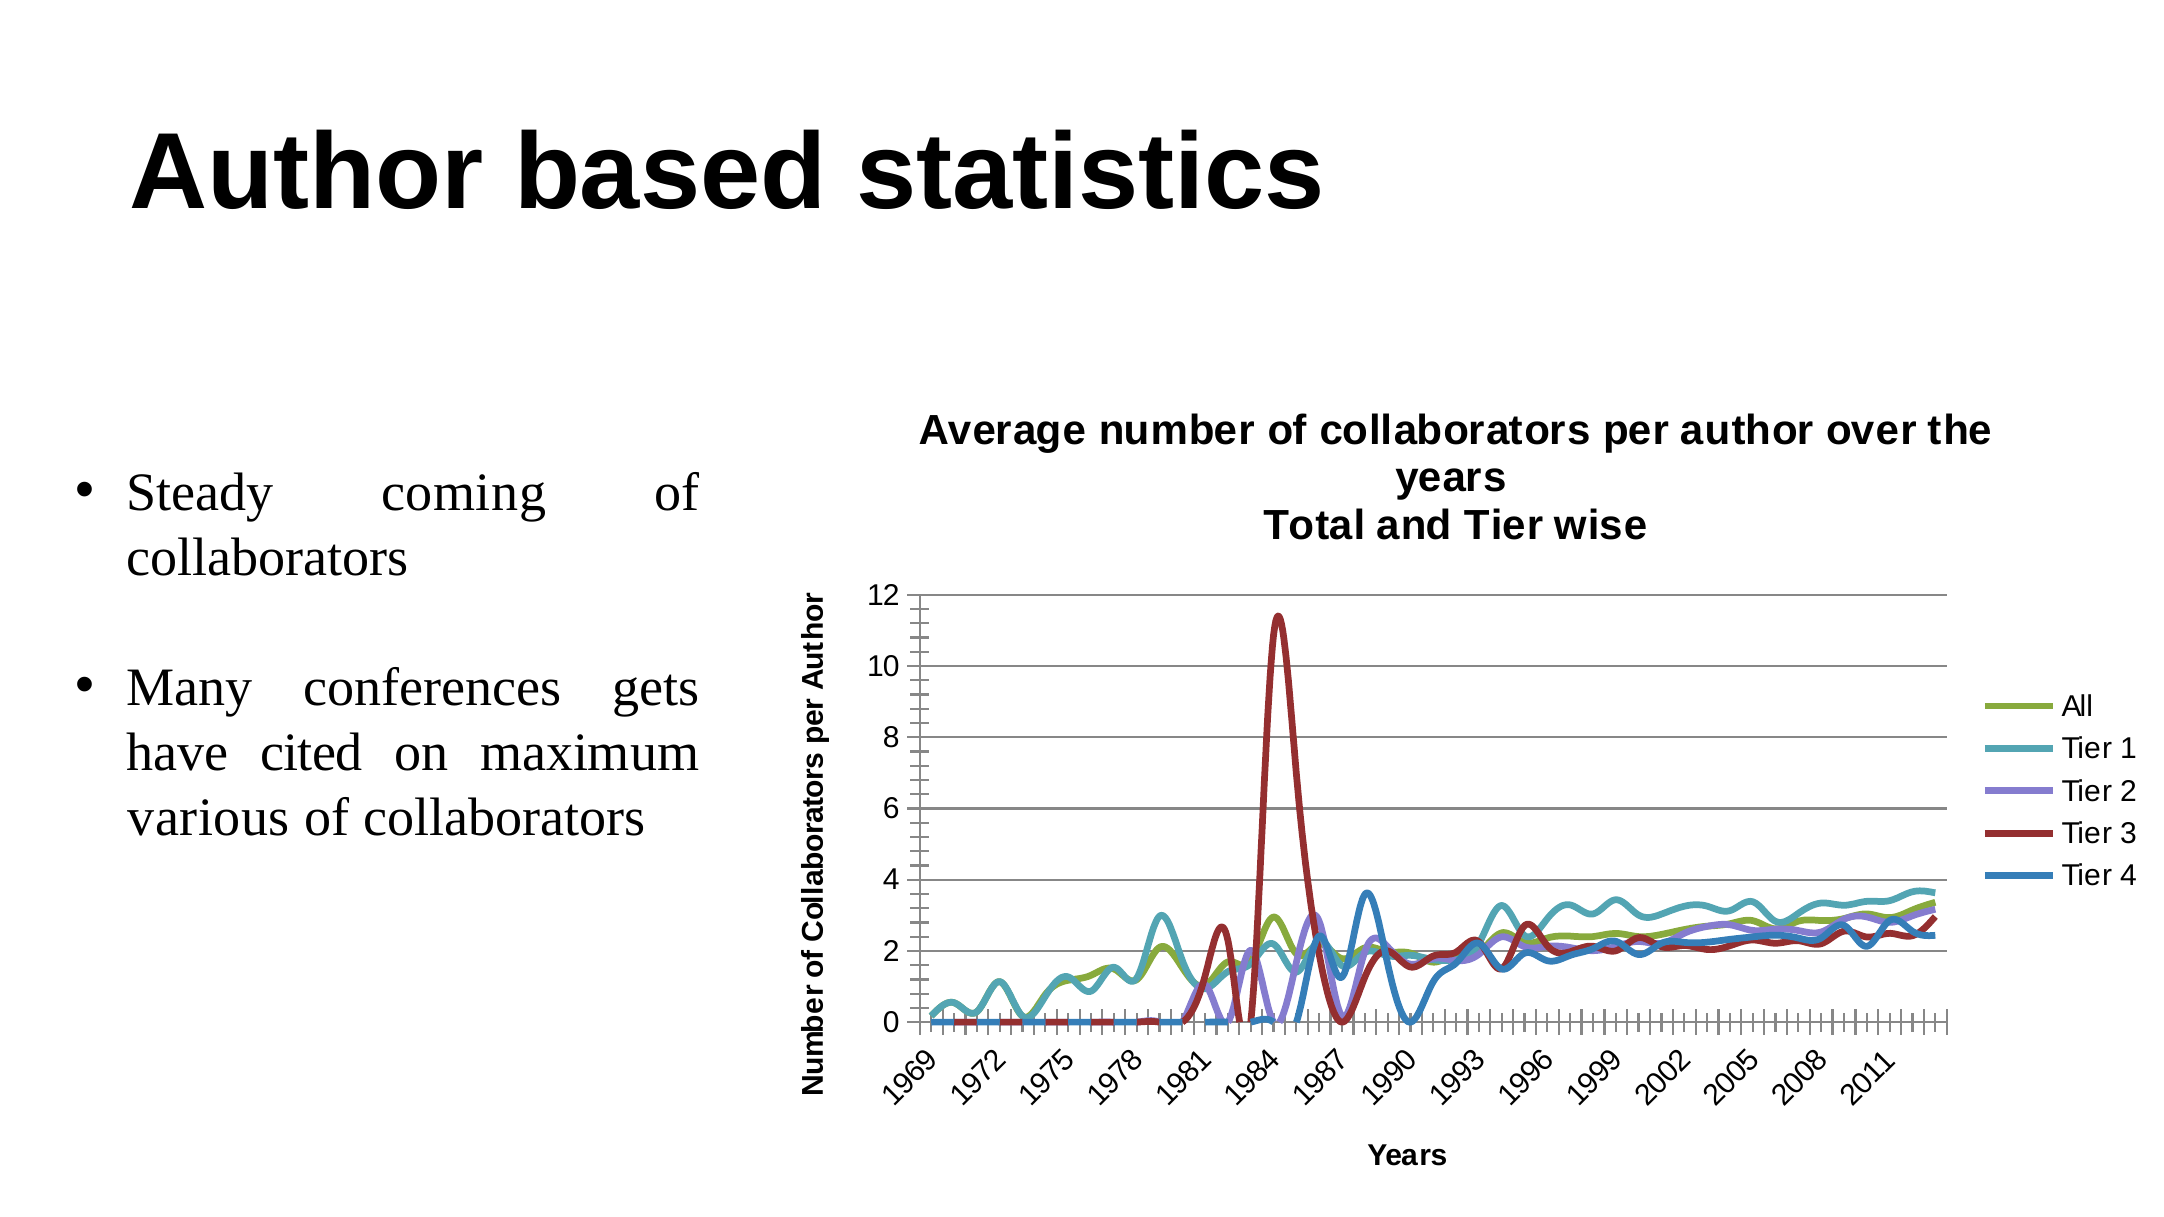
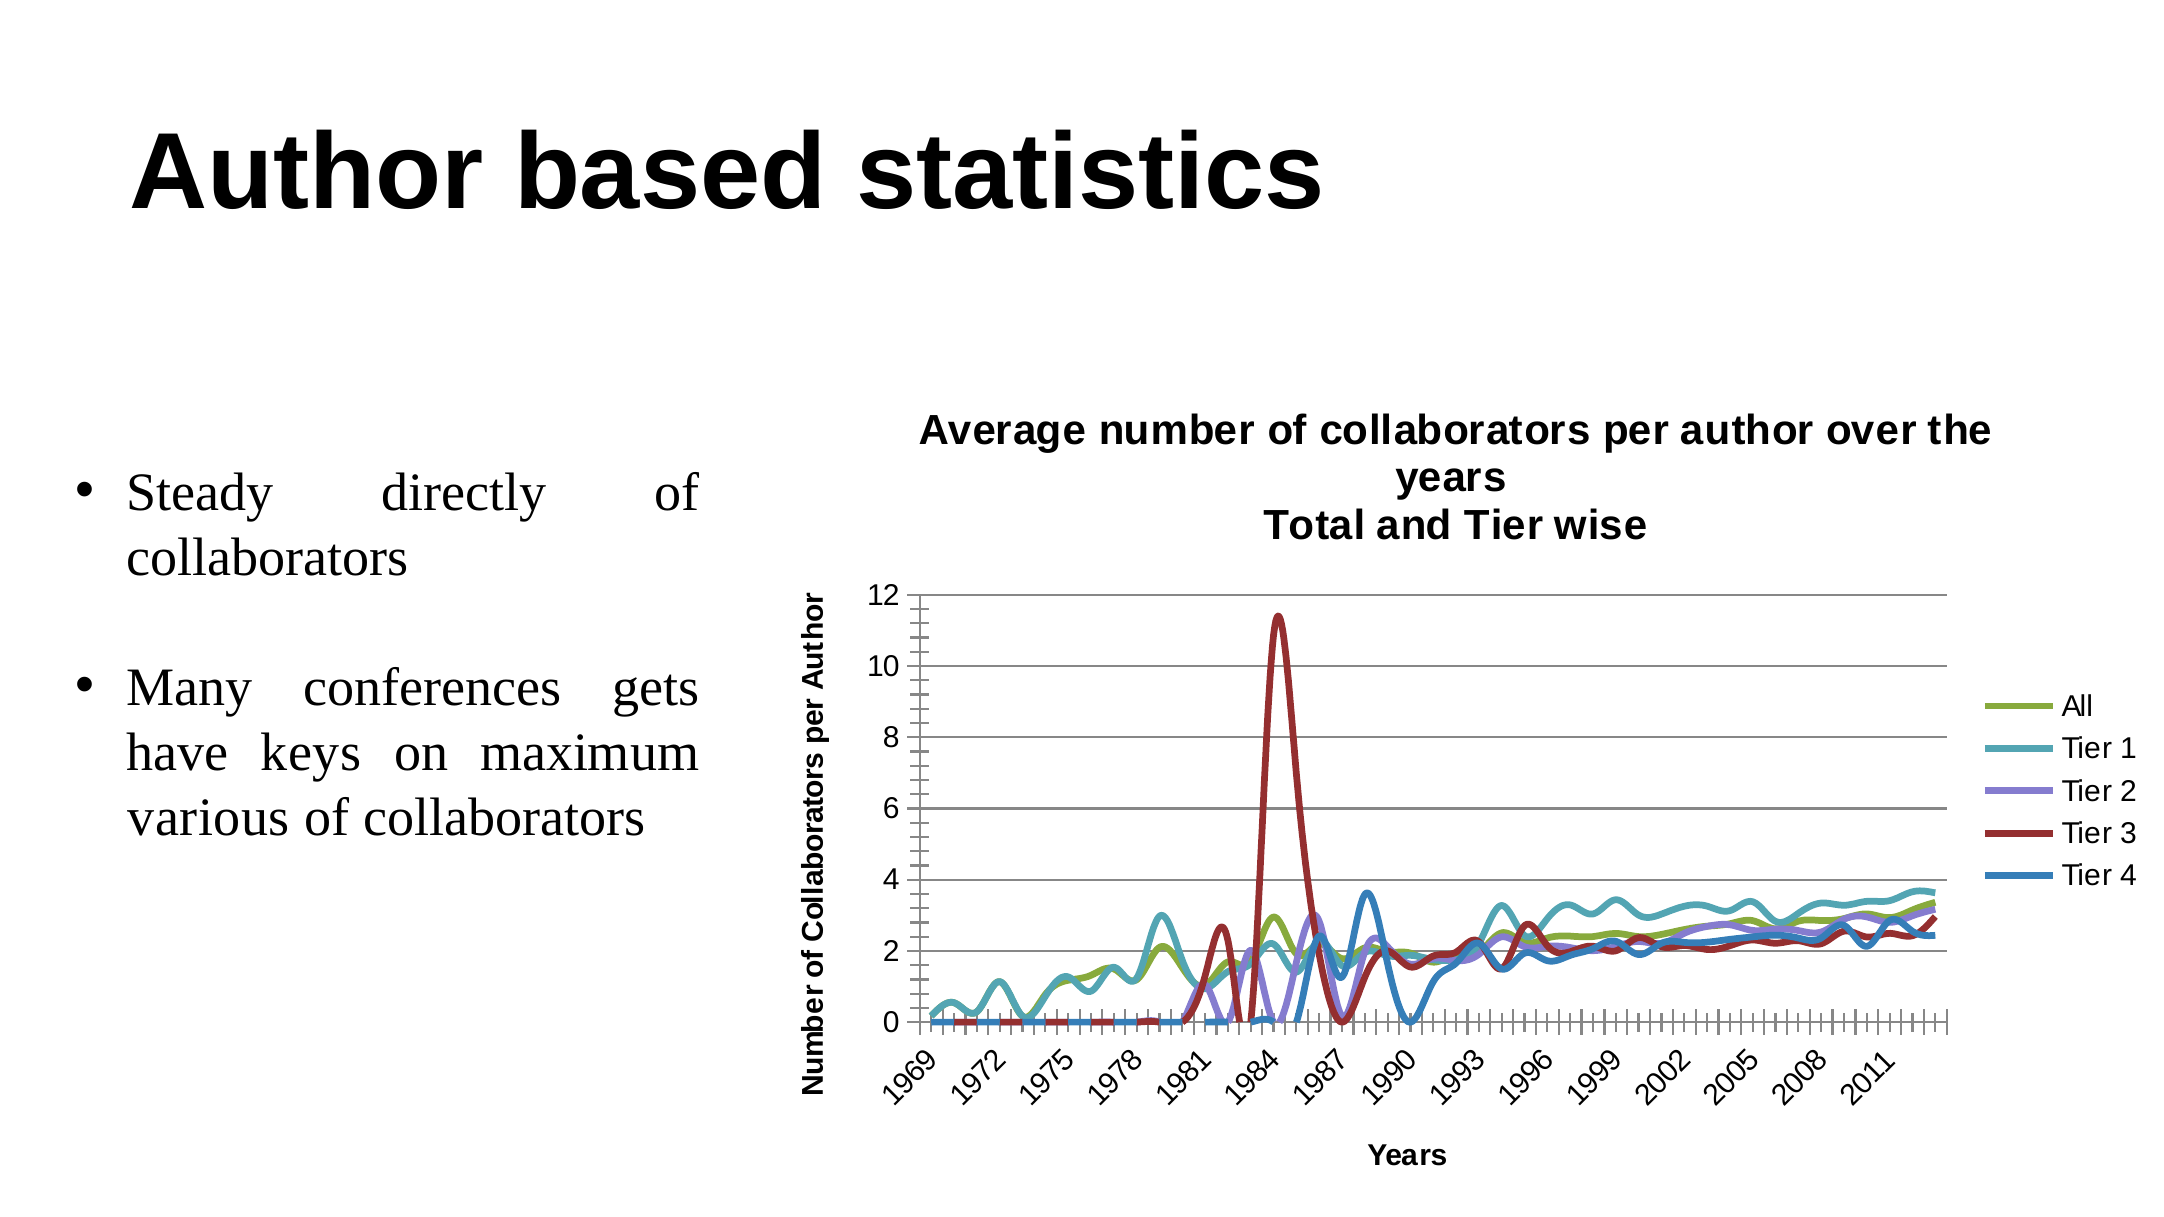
coming: coming -> directly (464, 493)
cited: cited -> keys (311, 753)
